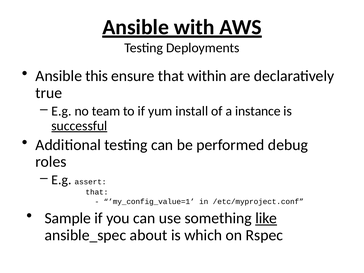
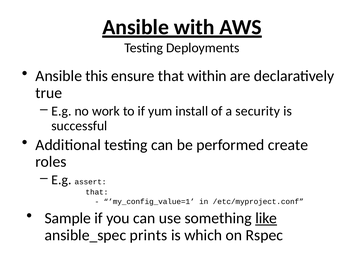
team: team -> work (106, 111)
instance: instance -> security (258, 111)
successful underline: present -> none (79, 126)
debug: debug -> create (288, 145)
about: about -> prints (149, 235)
